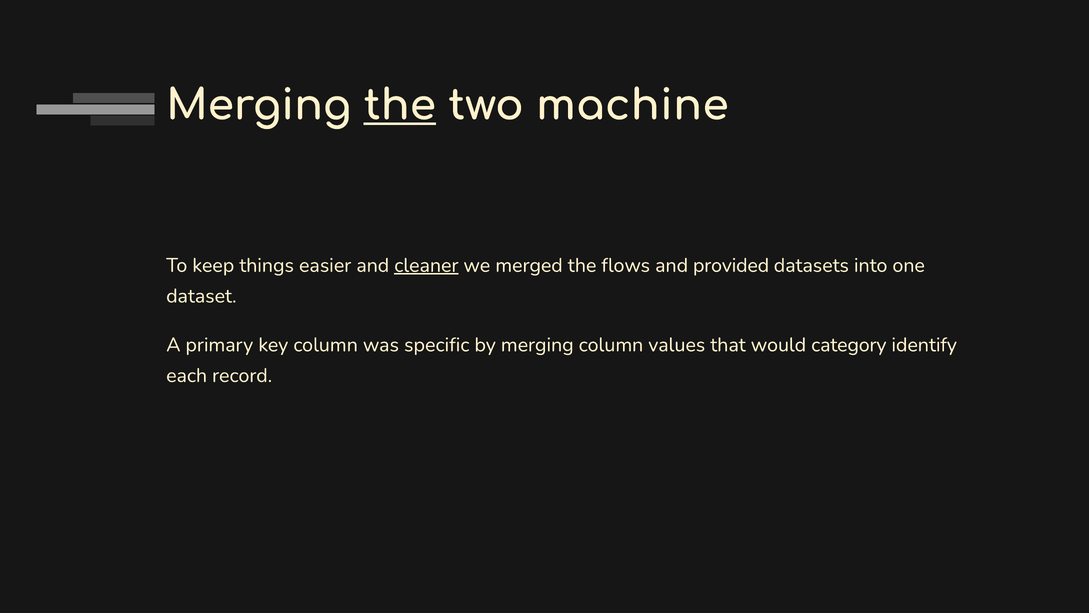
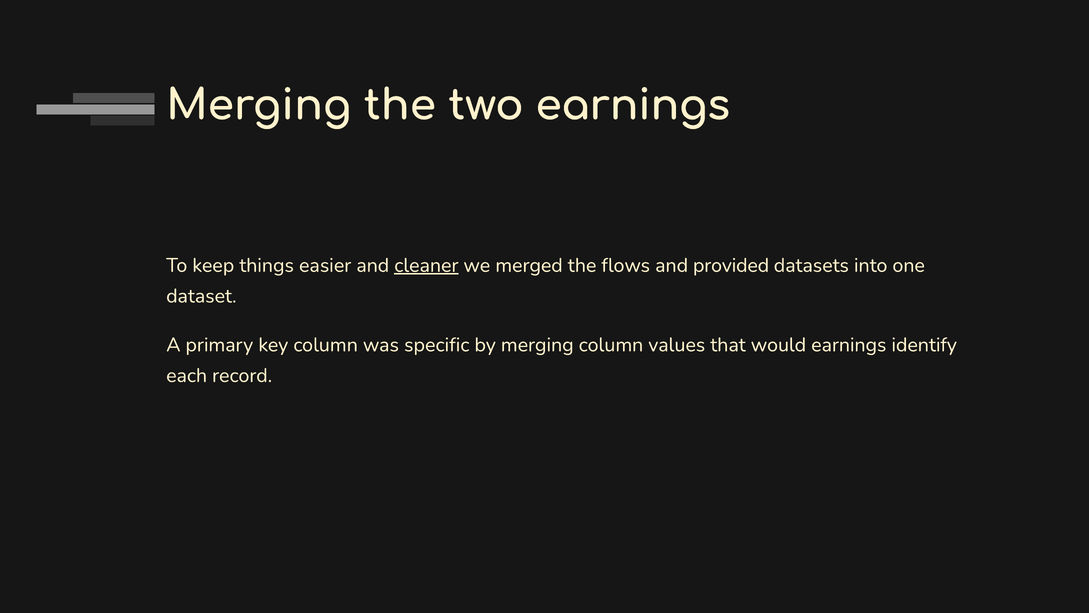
the underline: present -> none (400, 105)
two machine: machine -> earnings (633, 105)
would category: category -> earnings (849, 345)
